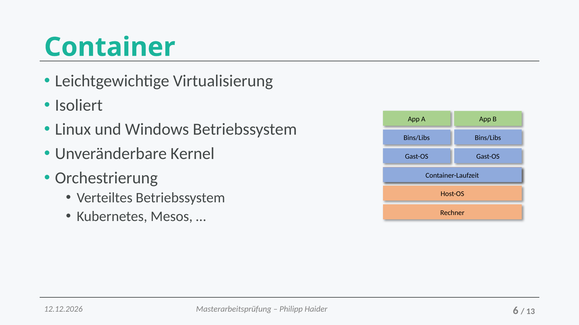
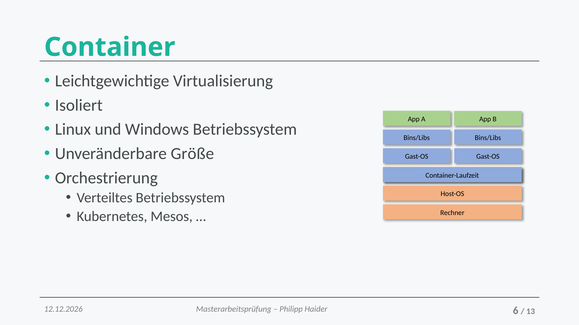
Kernel: Kernel -> Größe (192, 154)
